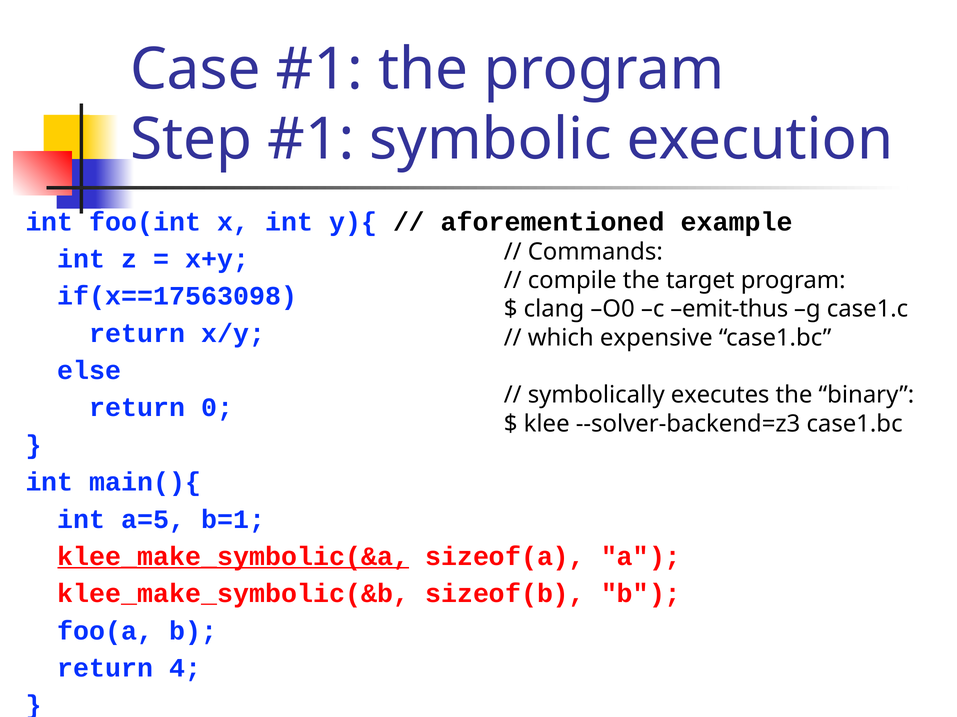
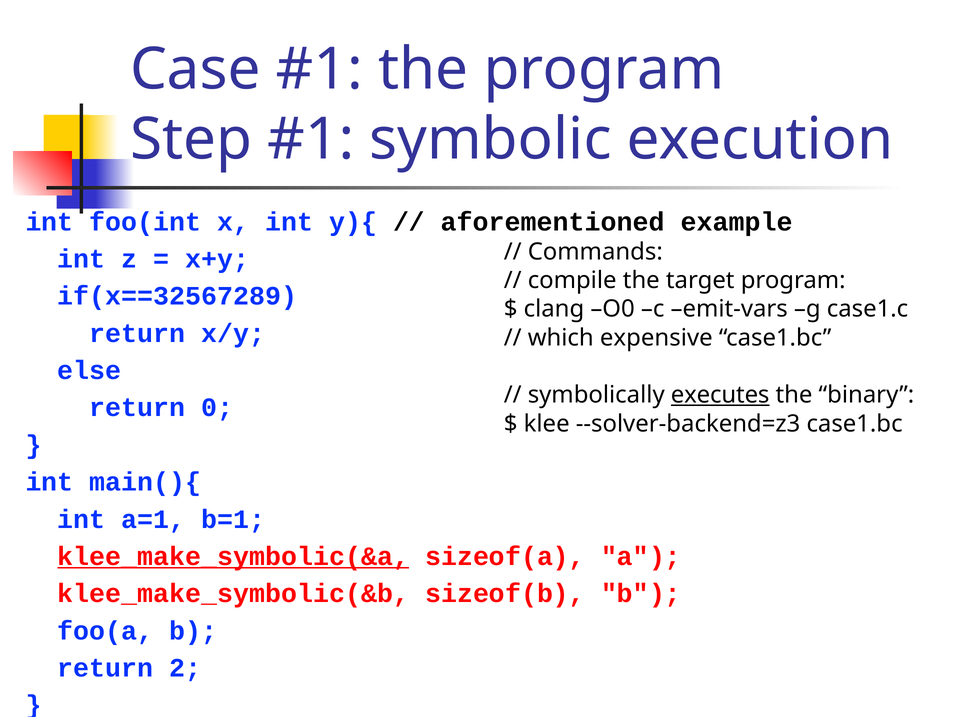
if(x==17563098: if(x==17563098 -> if(x==32567289 (177, 296)
emit-thus: emit-thus -> emit-vars (729, 309)
executes underline: none -> present (720, 396)
a=5: a=5 -> a=1 (153, 520)
4: 4 -> 2 (185, 669)
